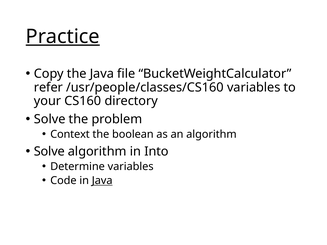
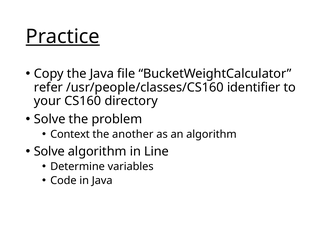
/usr/people/classes/CS160 variables: variables -> identifier (254, 87)
boolean: boolean -> another (133, 134)
Into: Into -> Line (156, 152)
Java underline: present -> none (102, 181)
